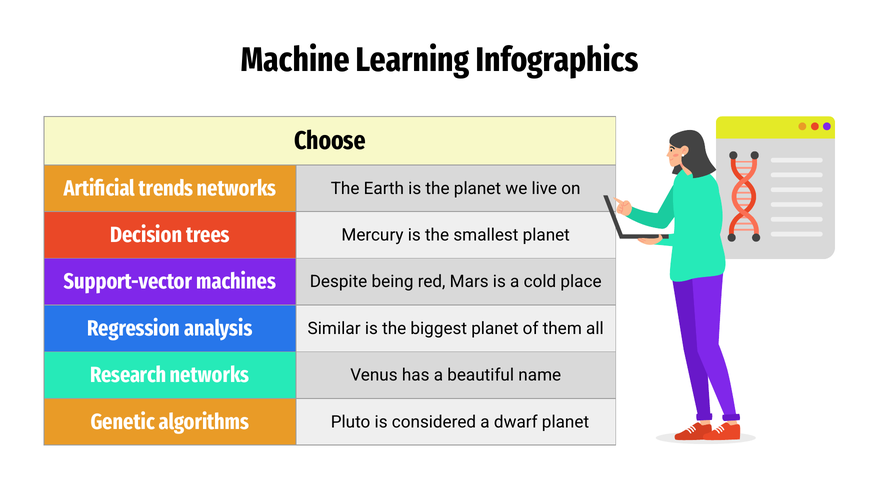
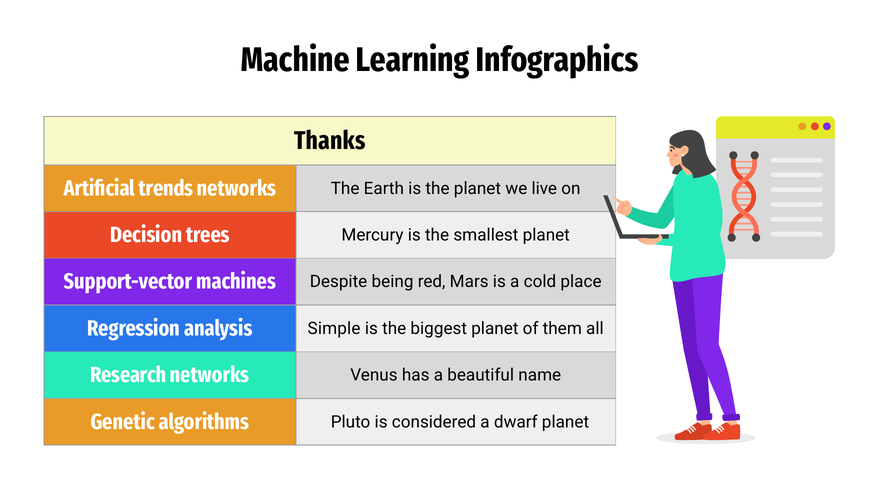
Choose: Choose -> Thanks (330, 141)
Similar: Similar -> Simple (334, 328)
